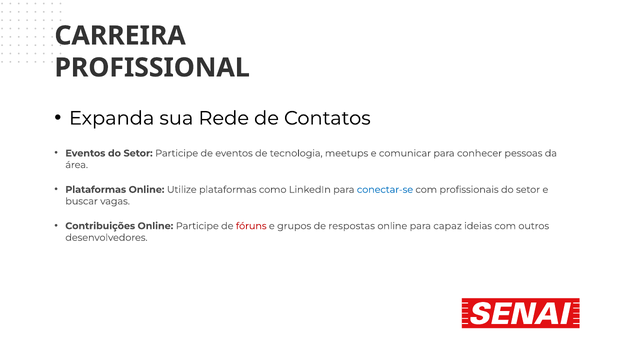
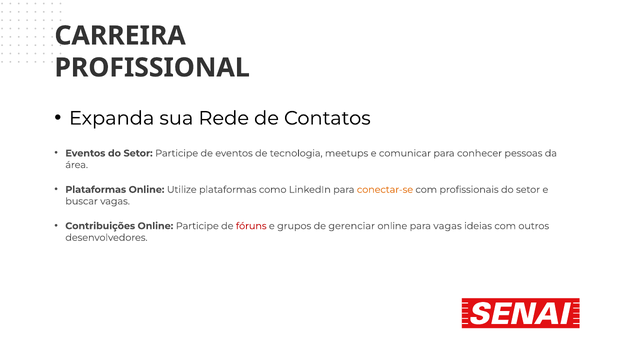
conectar-se colour: blue -> orange (385, 190)
respostas: respostas -> gerenciar (352, 226)
para capaz: capaz -> vagas (448, 226)
